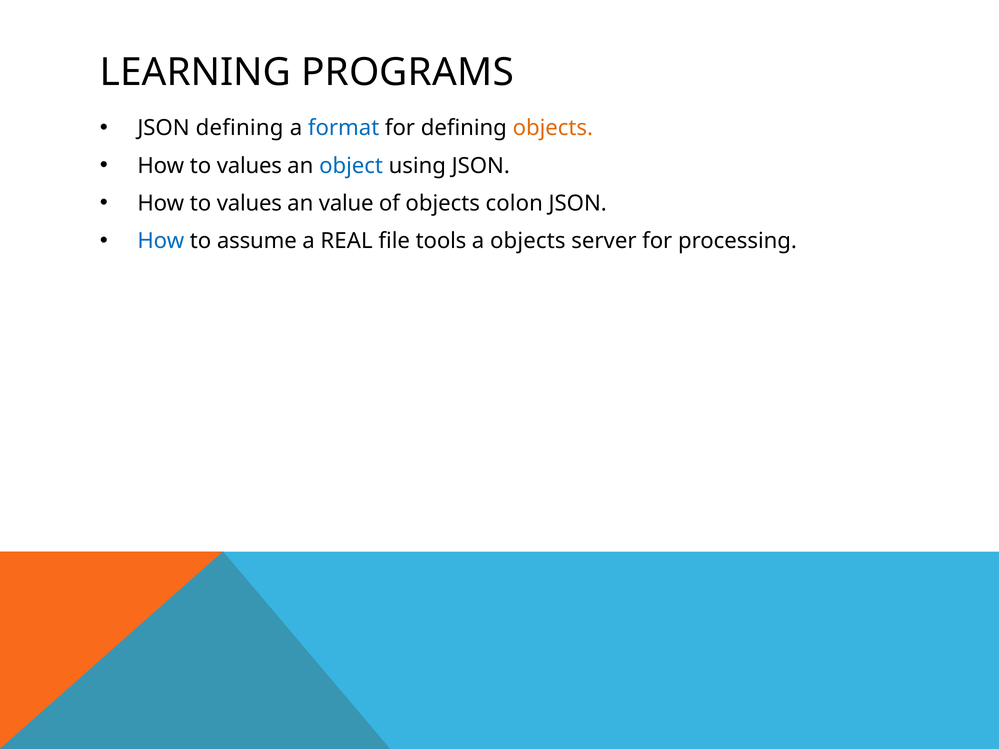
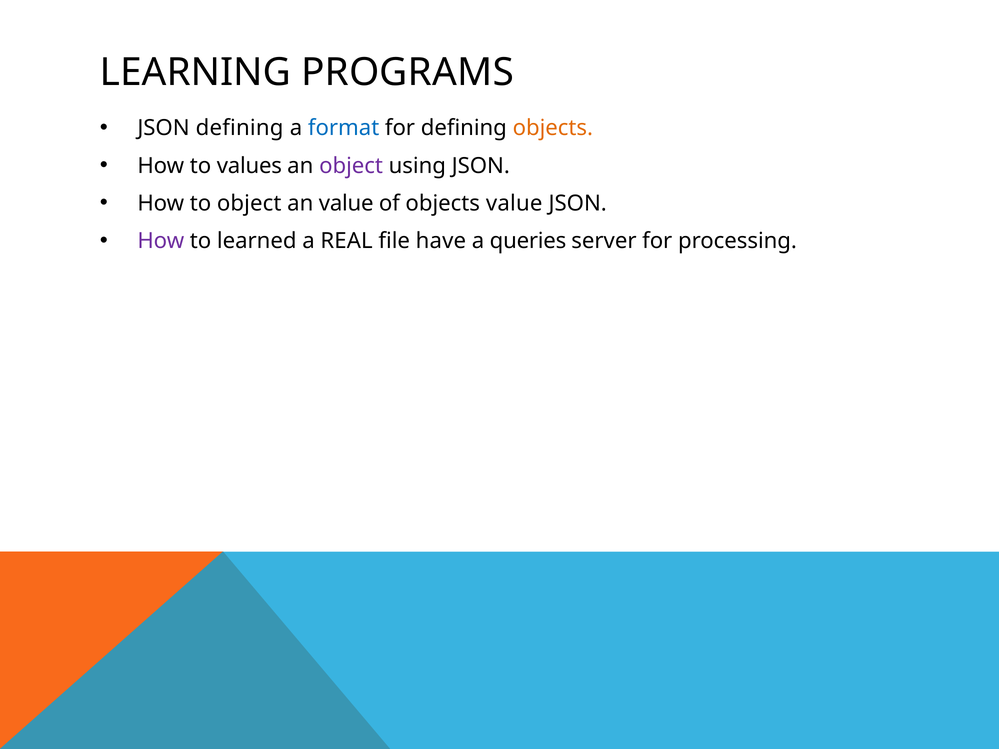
object colour: blue -> purple (351, 166)
values: values -> object (249, 204)
objects colon: colon -> value (514, 204)
How colour: blue -> purple (161, 241)
assume: assume -> learned (257, 241)
tools: tools -> have (441, 241)
a objects: objects -> queries (528, 241)
